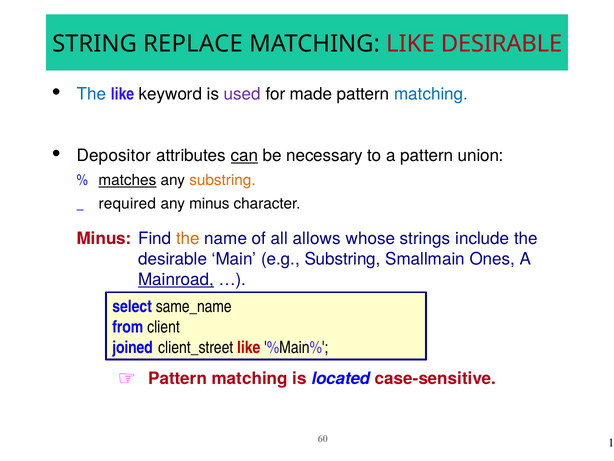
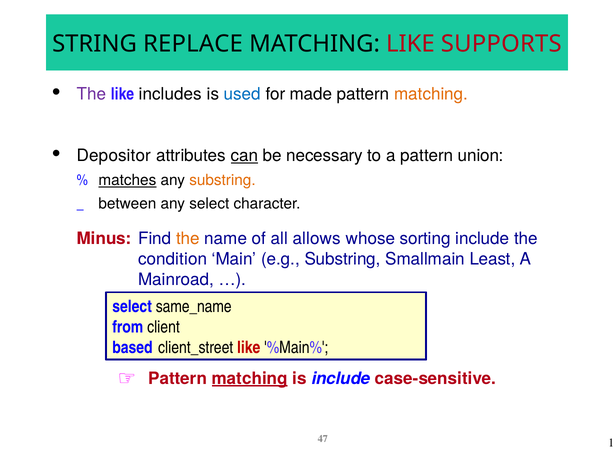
LIKE DESIRABLE: DESIRABLE -> SUPPORTS (501, 44)
The colour: blue -> purple (91, 94)
keyword: keyword -> includes (170, 94)
used colour: purple -> blue (242, 94)
matching colour: blue -> orange (431, 94)
required: required -> between (127, 204)
any minus: minus -> select (209, 204)
strings: strings -> sorting (425, 239)
desirable: desirable -> condition (173, 259)
Ones: Ones -> Least (492, 259)
Mainroad underline: present -> none (176, 279)
joined: joined -> based (132, 347)
matching underline: none -> present (250, 378)
is located: located -> include (341, 378)
60: 60 -> 47 (323, 439)
